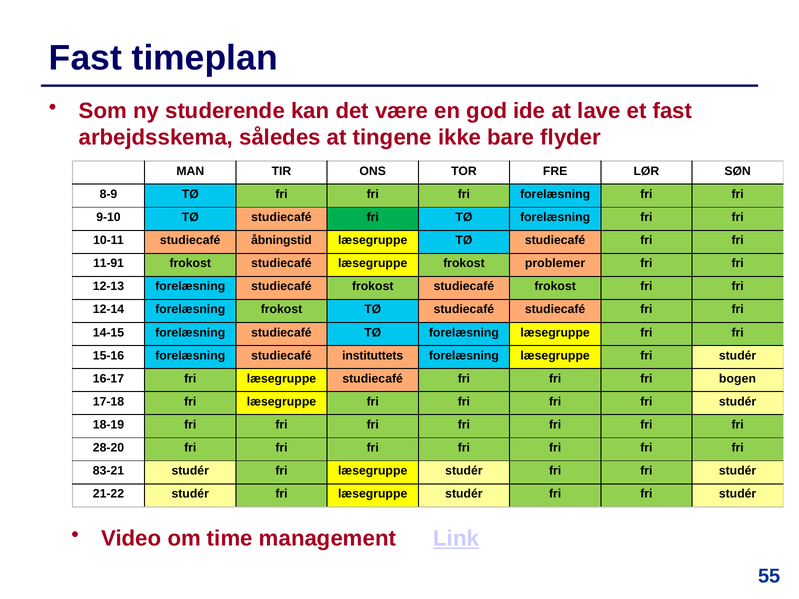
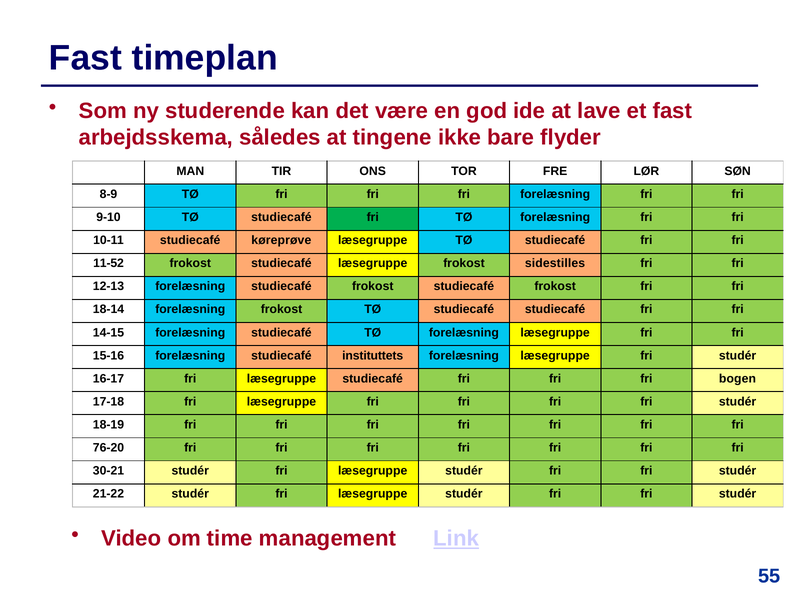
åbningstid: åbningstid -> køreprøve (281, 240)
11-91: 11-91 -> 11-52 (109, 263)
problemer: problemer -> sidestilles (555, 263)
12-14: 12-14 -> 18-14 (108, 310)
28-20: 28-20 -> 76-20 (108, 448)
83-21: 83-21 -> 30-21 (108, 471)
